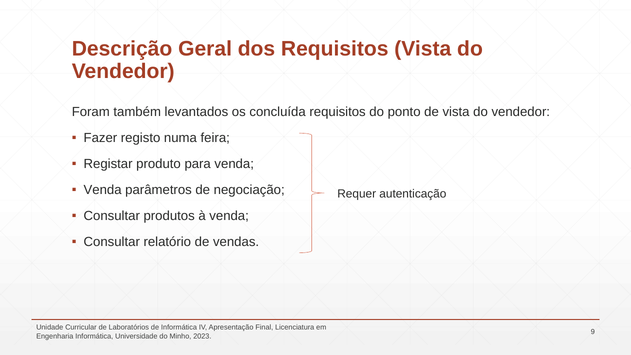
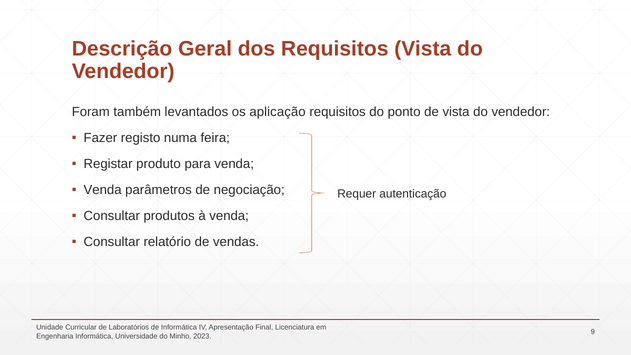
concluída: concluída -> aplicação (278, 112)
